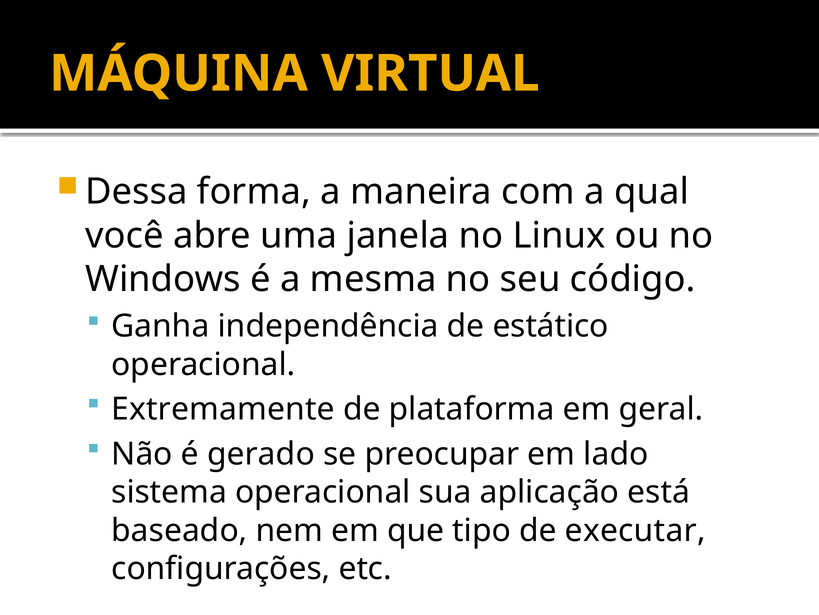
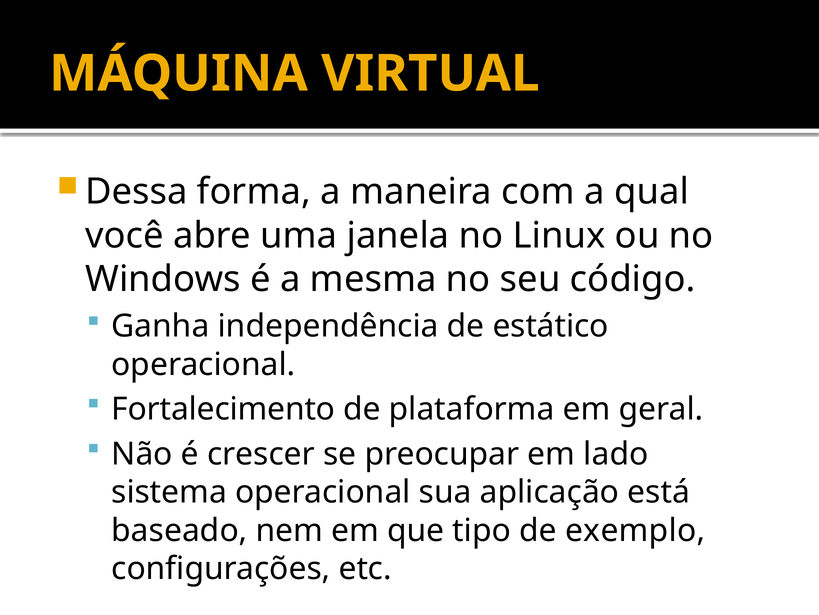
Extremamente: Extremamente -> Fortalecimento (223, 409)
gerado: gerado -> crescer (261, 453)
executar: executar -> exemplo (635, 530)
